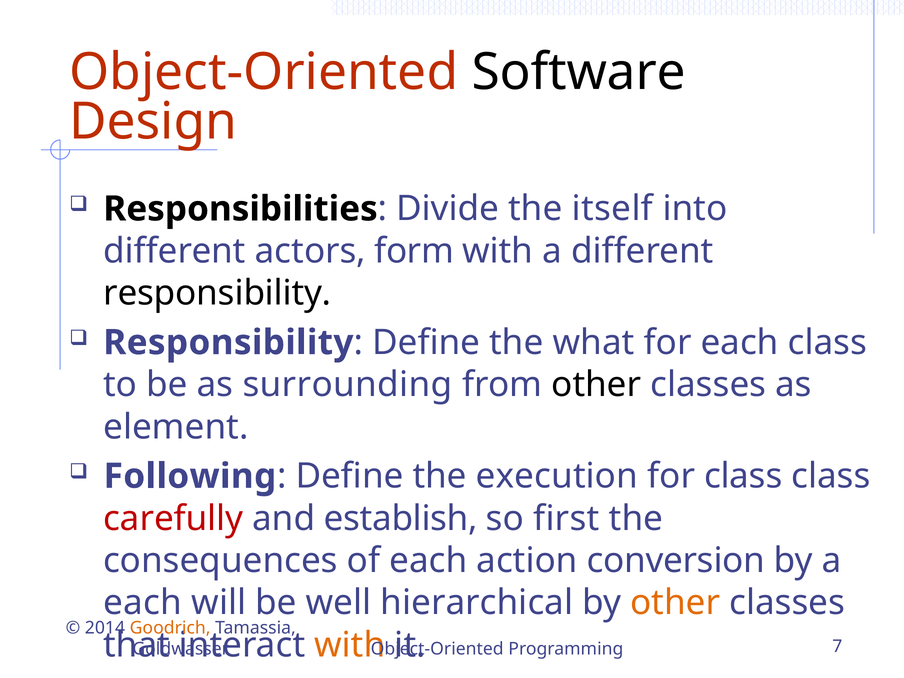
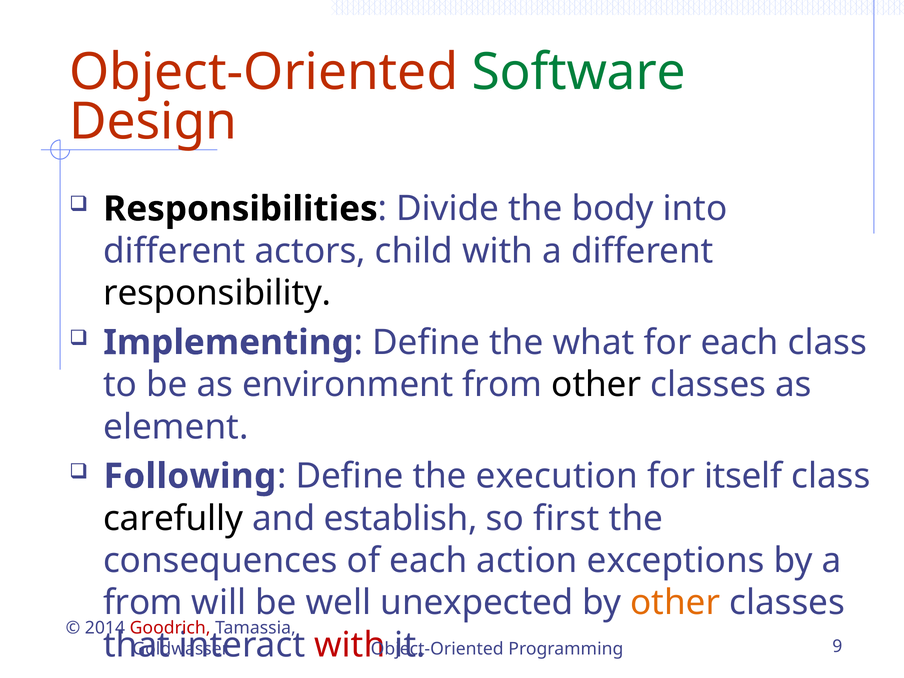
Software colour: black -> green (579, 72)
itself: itself -> body (613, 209)
form: form -> child (414, 251)
Responsibility: Responsibility -> Implementing (229, 343)
surrounding: surrounding -> environment (348, 385)
for class: class -> itself (743, 476)
carefully colour: red -> black (173, 518)
conversion: conversion -> exceptions (676, 561)
each: each -> from (143, 603)
hierarchical: hierarchical -> unexpected (477, 603)
Goodrich colour: orange -> red (170, 628)
with colour: orange -> red (350, 645)
7: 7 -> 9 (837, 646)
